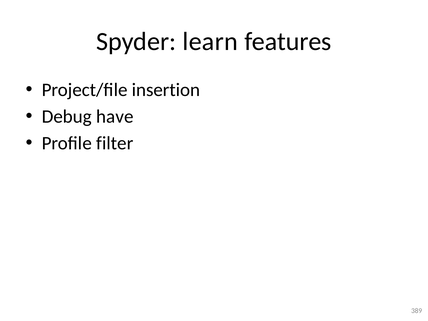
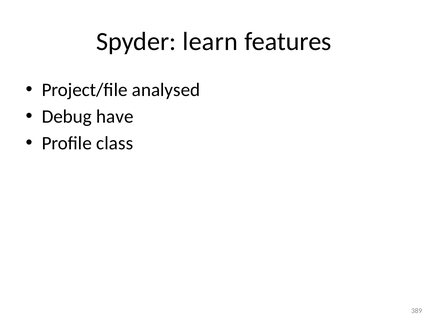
insertion: insertion -> analysed (166, 90)
filter: filter -> class (115, 143)
